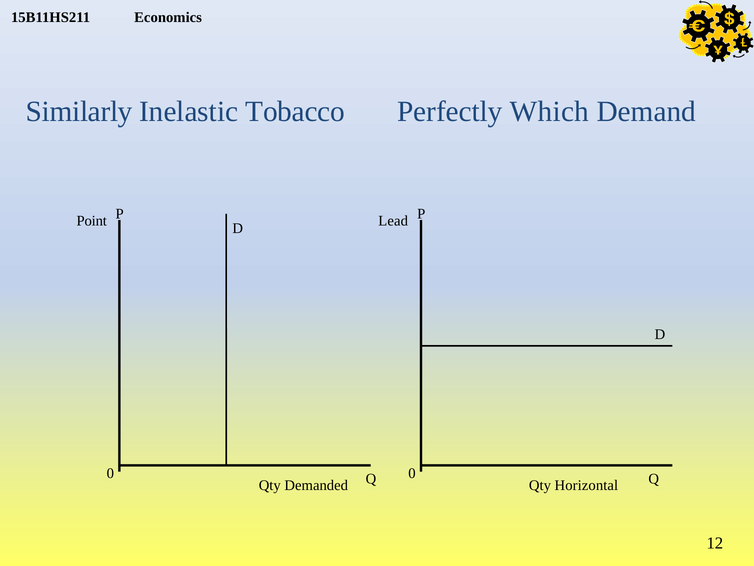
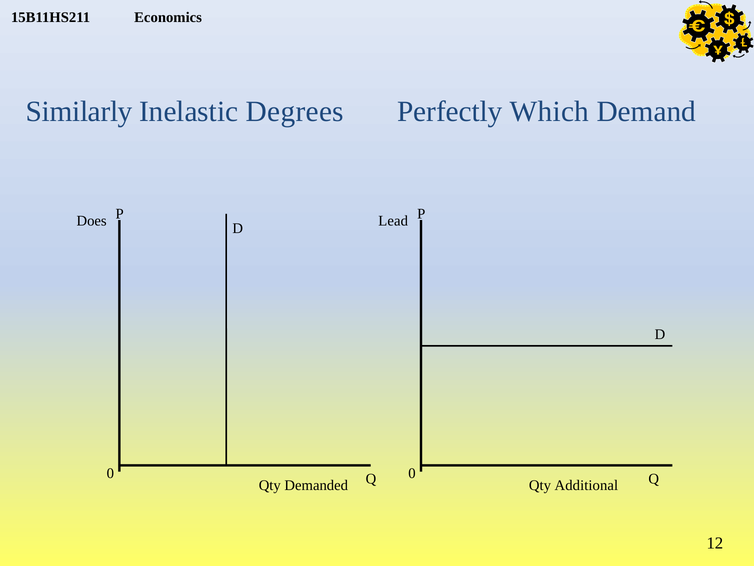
Tobacco: Tobacco -> Degrees (295, 111)
Point: Point -> Does (92, 221)
Horizontal: Horizontal -> Additional (586, 485)
